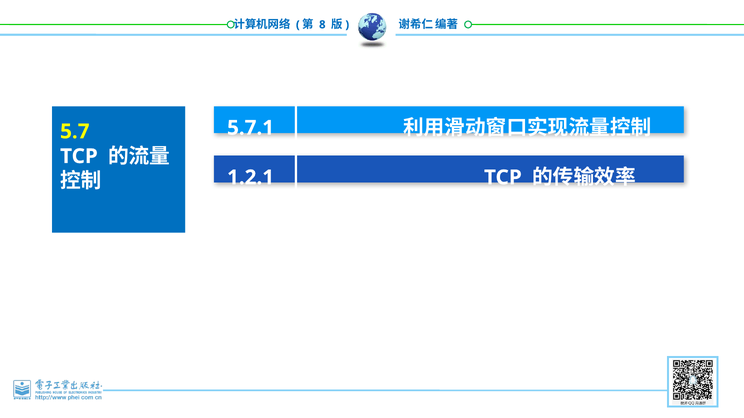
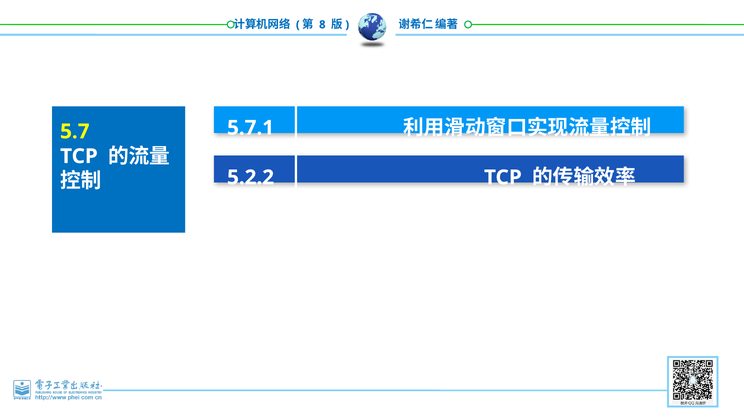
1.2.1: 1.2.1 -> 5.2.2 (251, 178)
